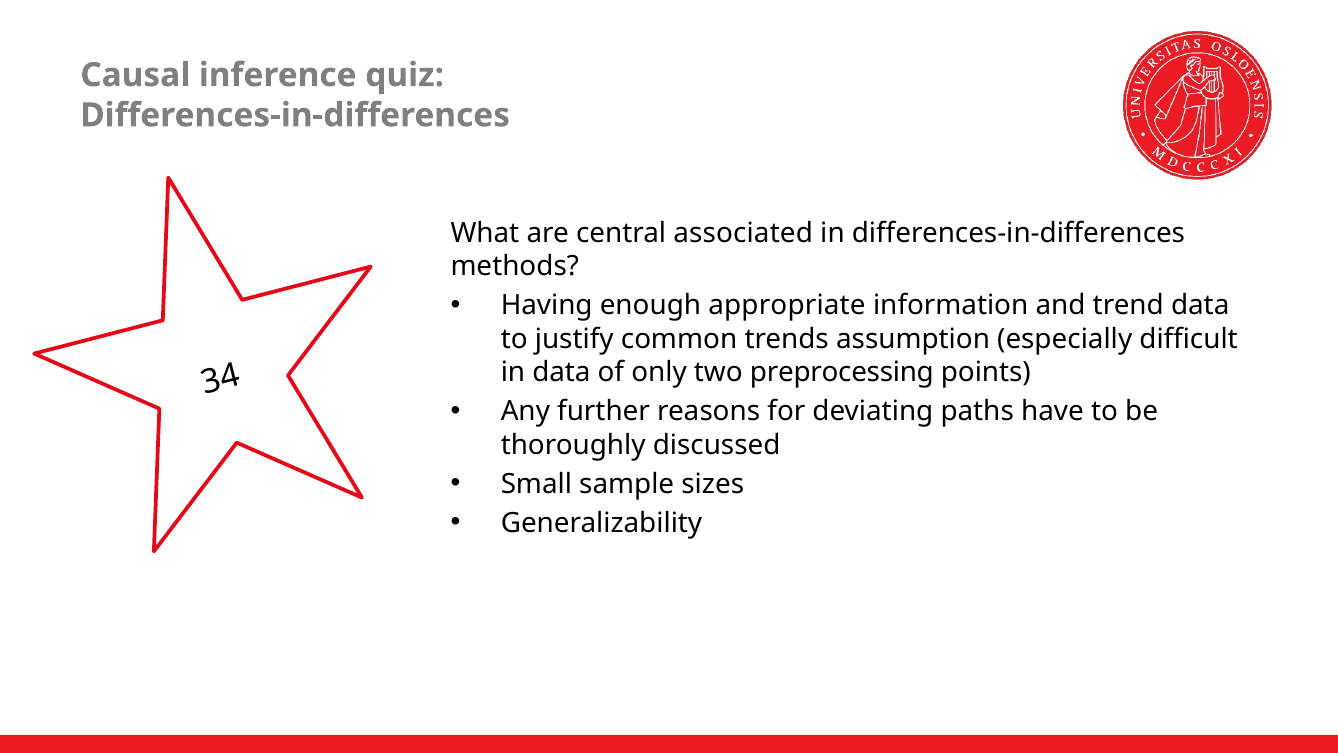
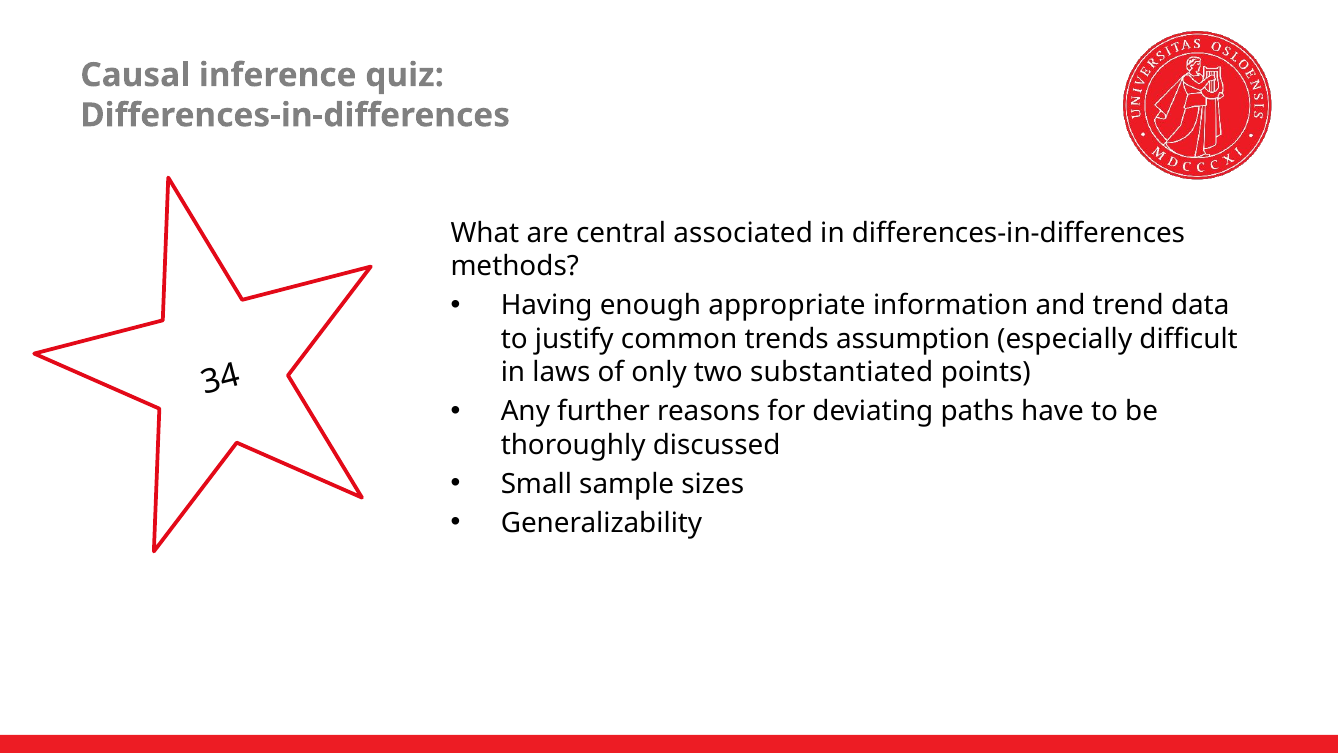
in data: data -> laws (561, 372)
preprocessing: preprocessing -> substantiated (842, 372)
